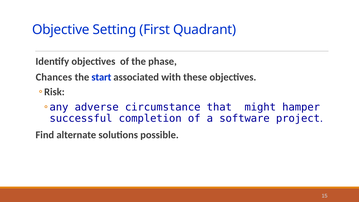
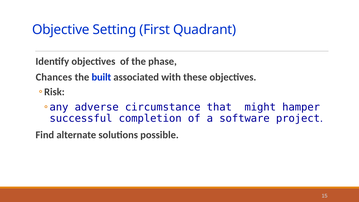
start: start -> built (101, 77)
